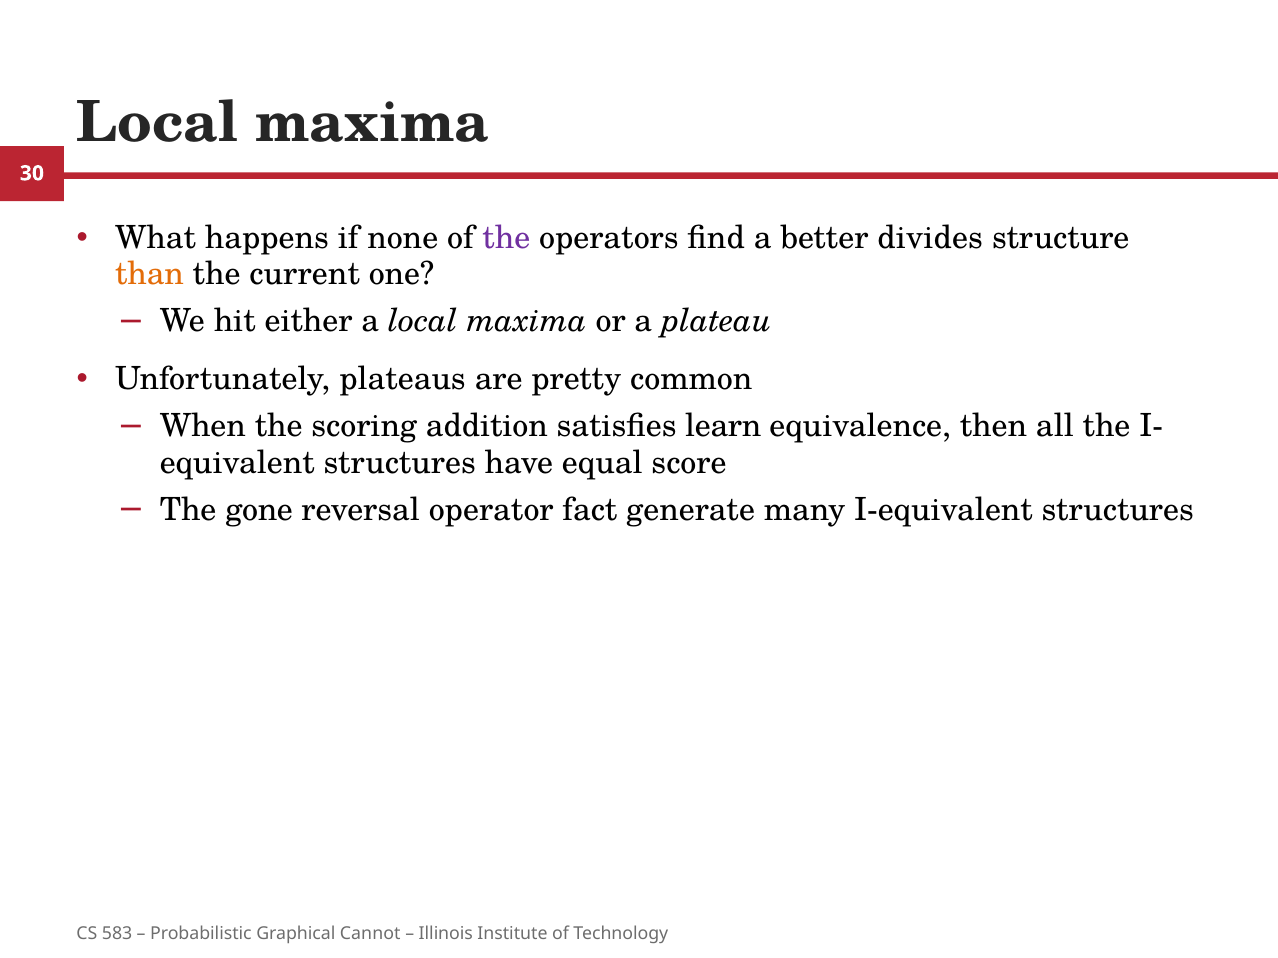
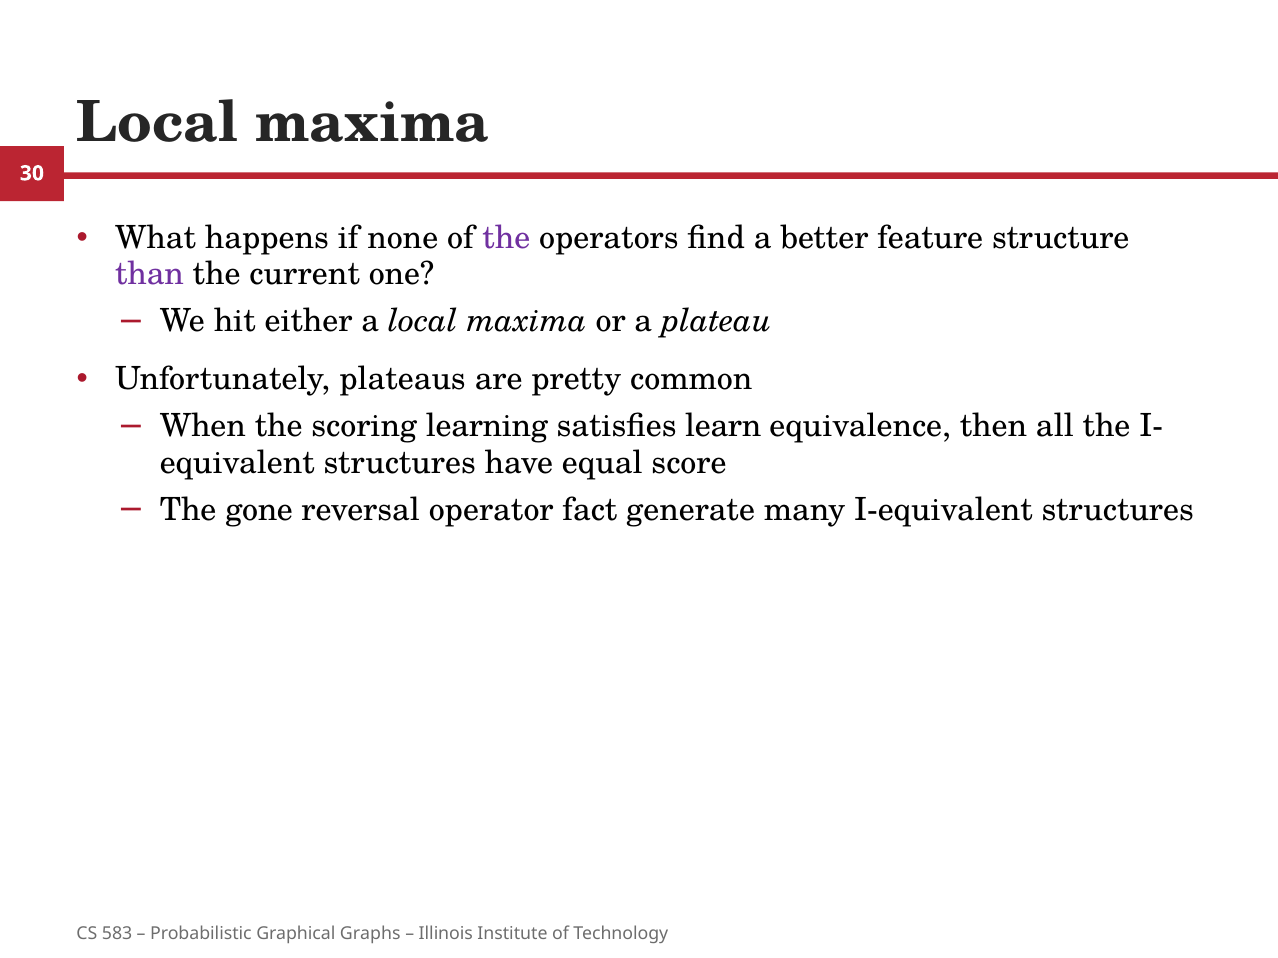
divides: divides -> feature (930, 238)
than colour: orange -> purple (150, 274)
addition: addition -> learning (487, 426)
Cannot: Cannot -> Graphs (370, 934)
